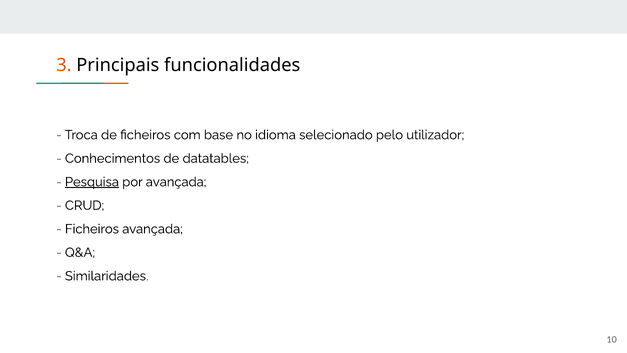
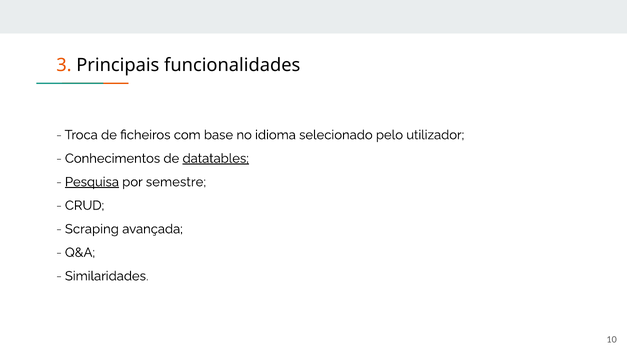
datatables underline: none -> present (216, 158)
por avançada: avançada -> semestre (176, 182)
Ficheiros: Ficheiros -> Scraping (92, 229)
